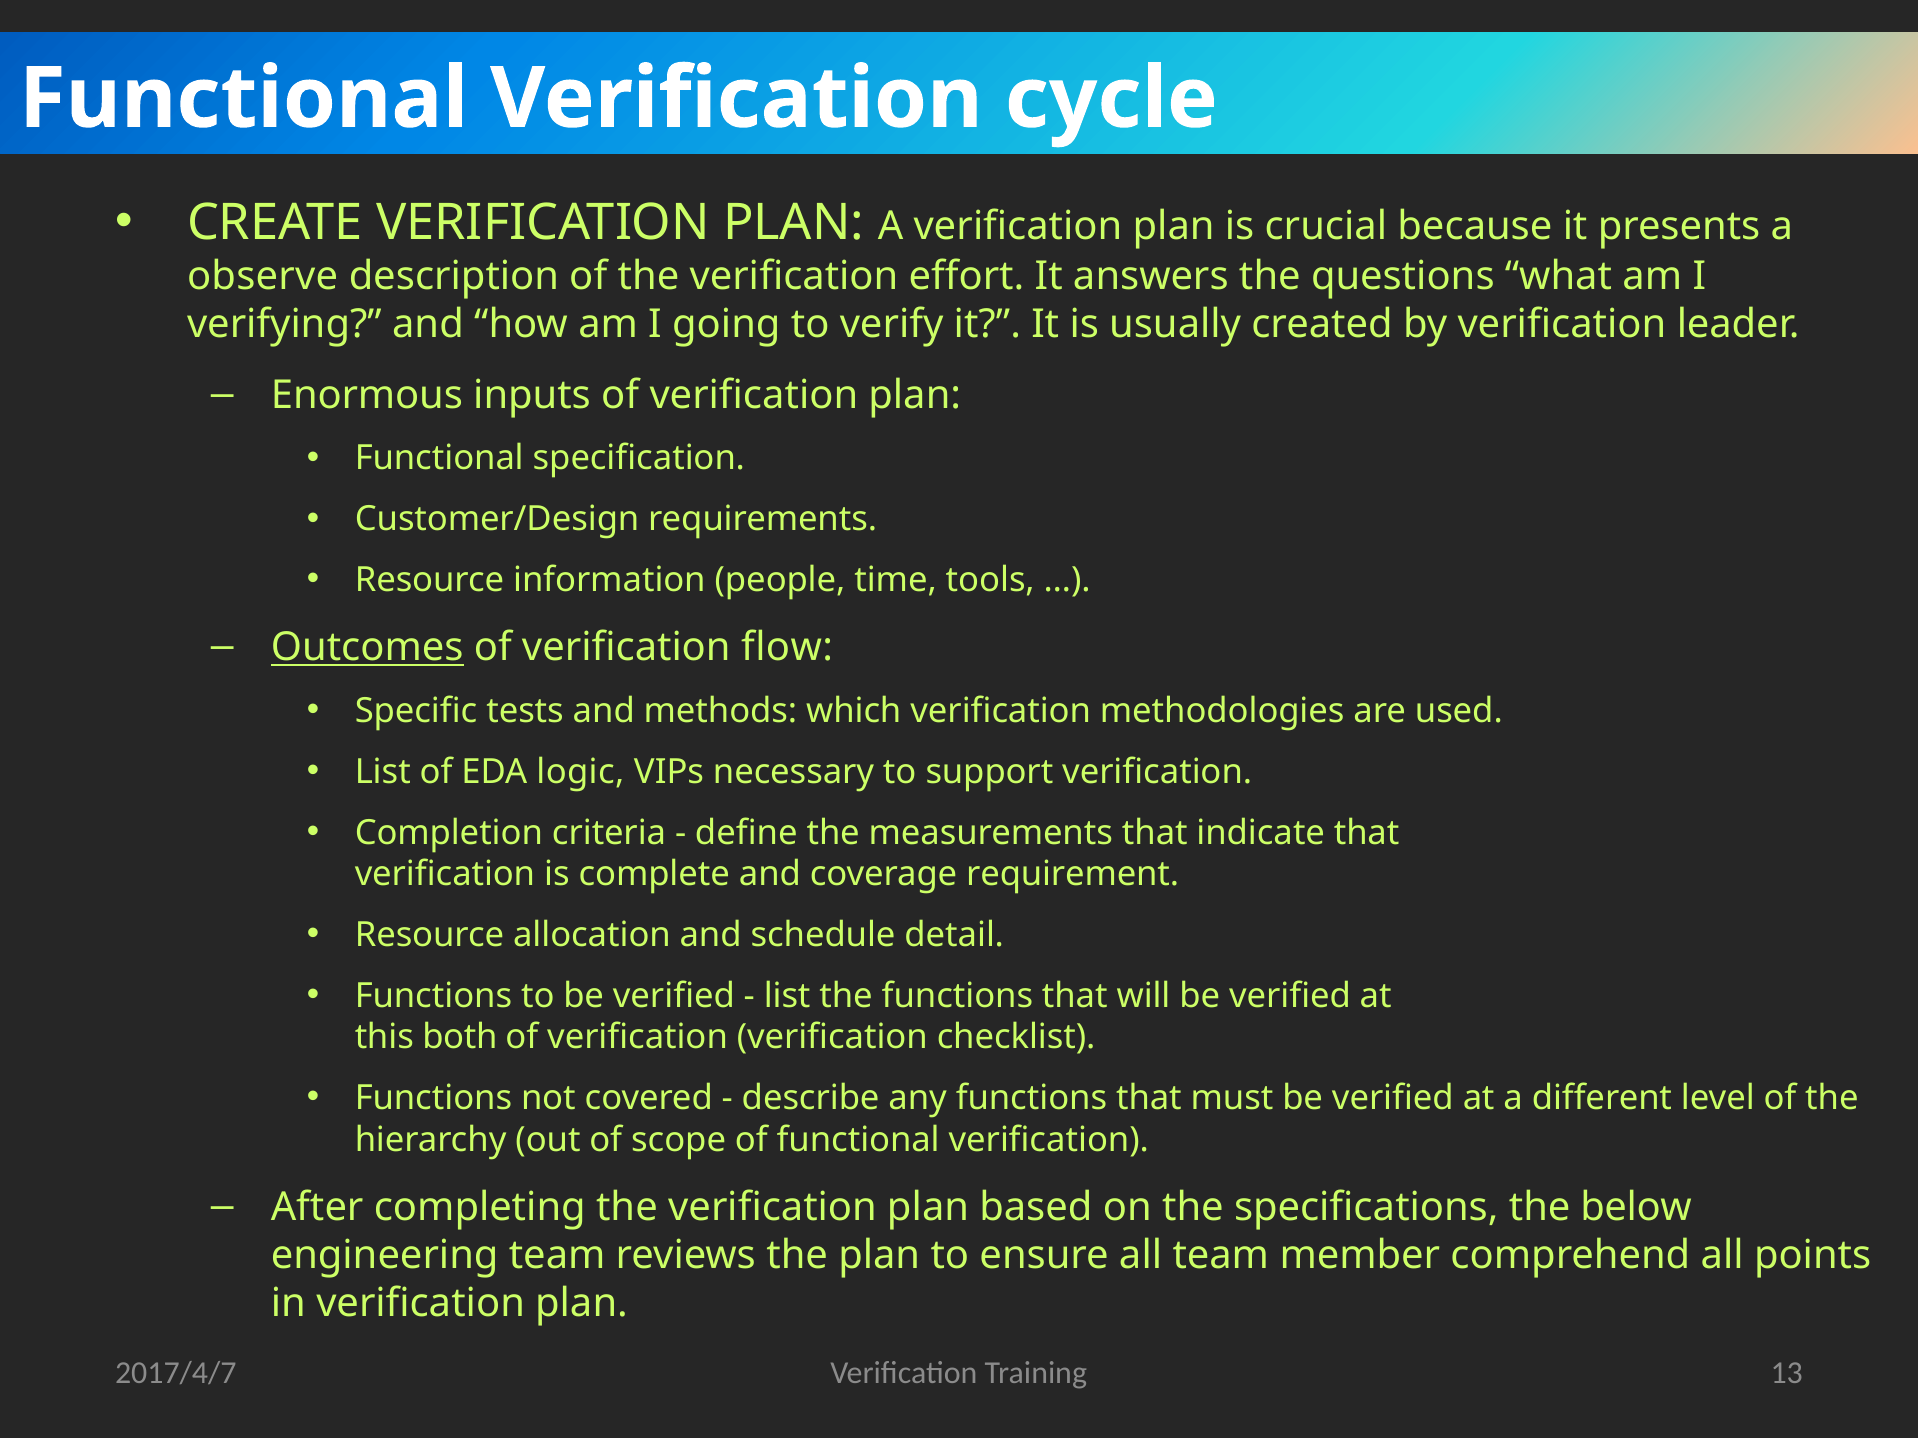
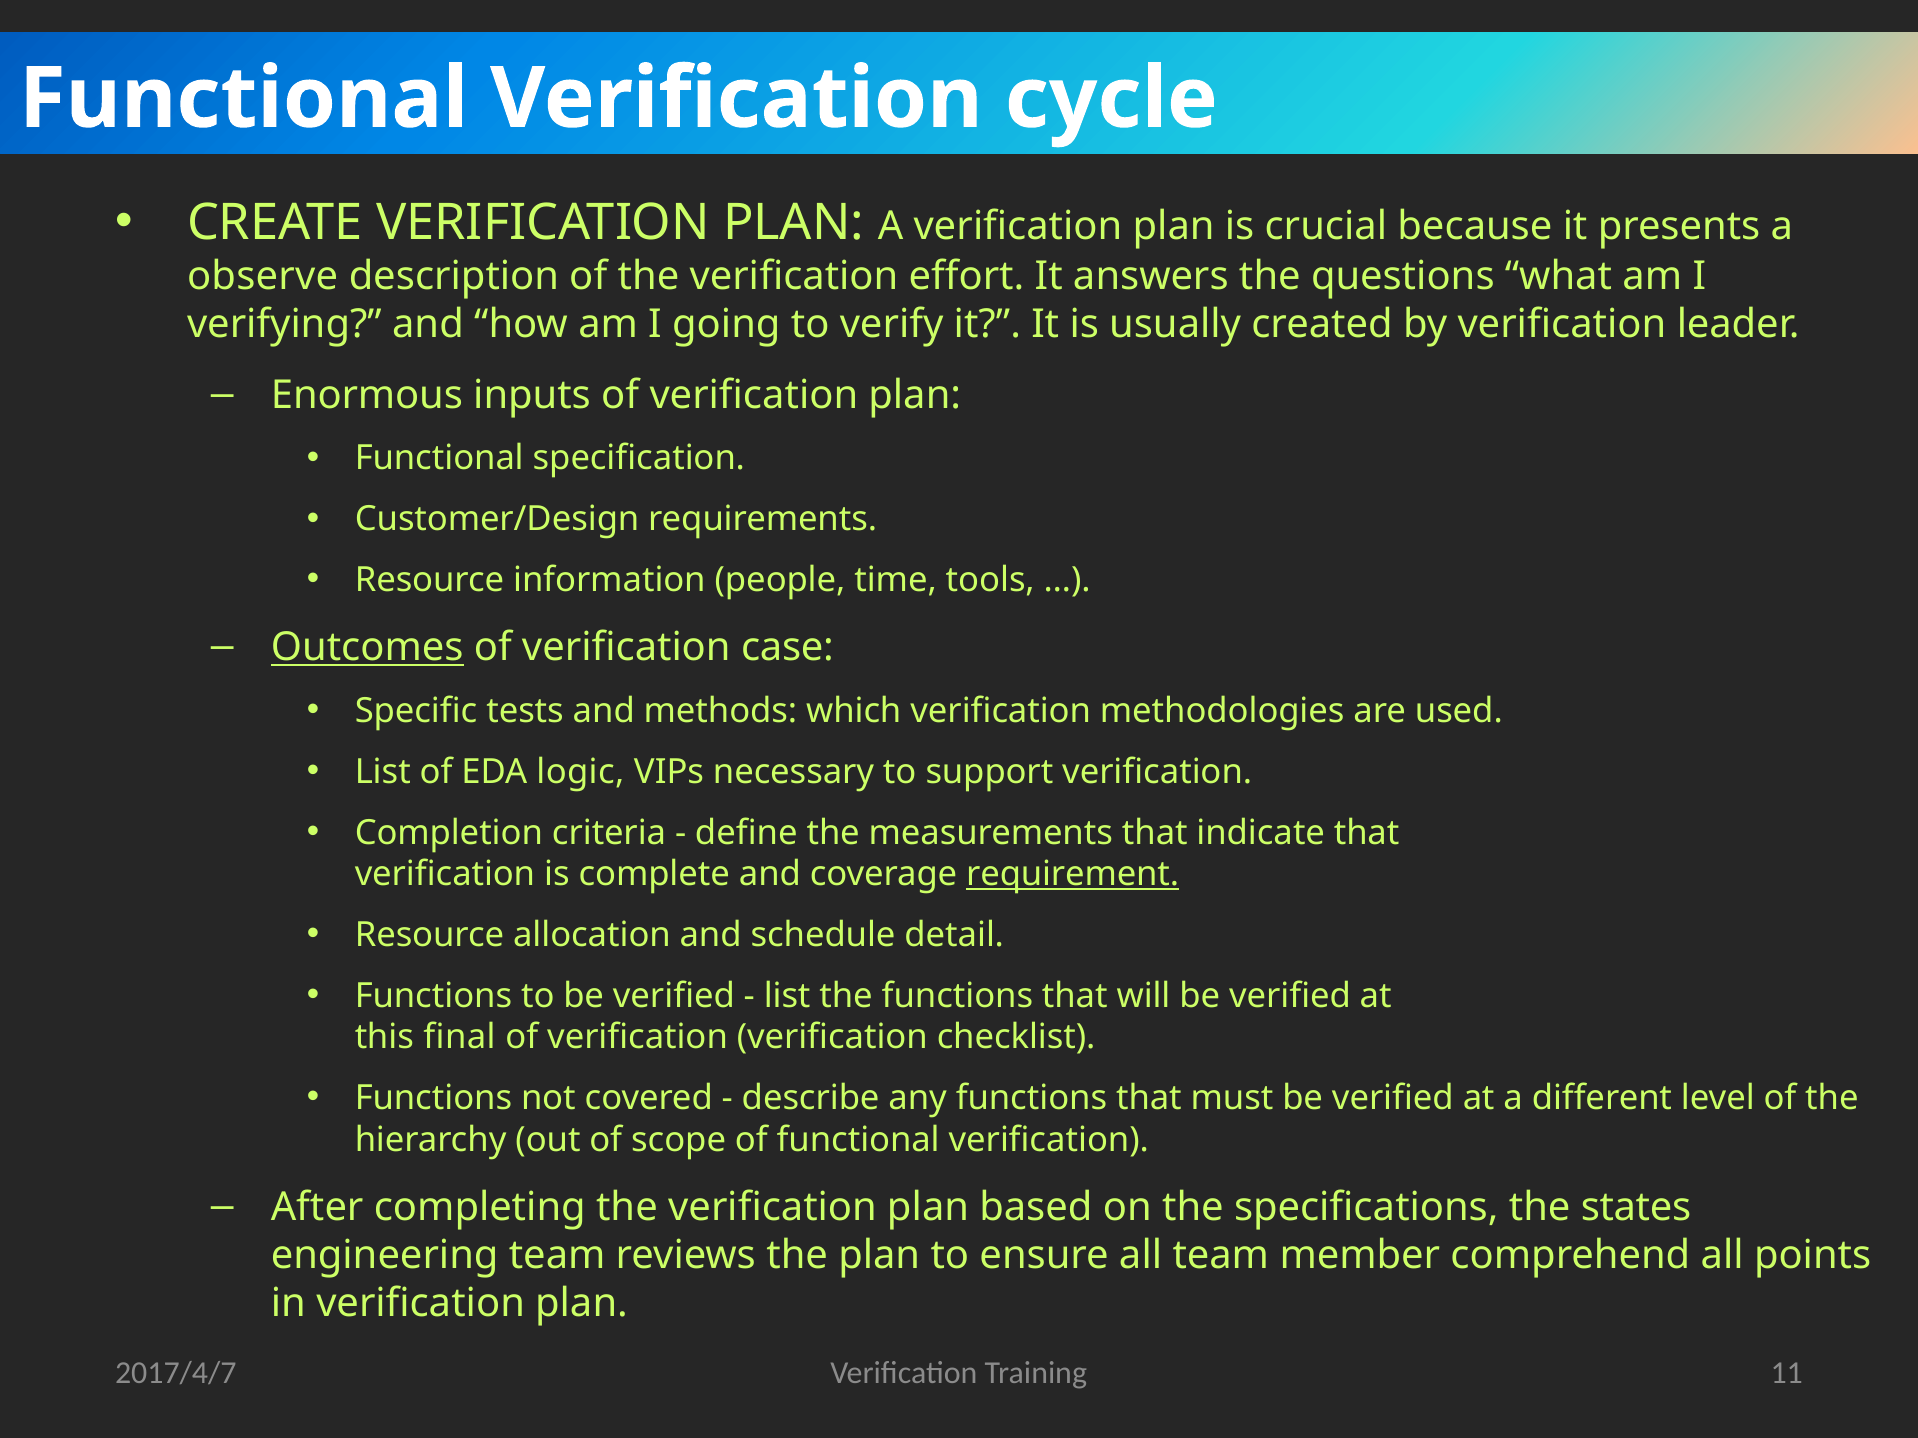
flow: flow -> case (787, 648)
requirement underline: none -> present (1073, 875)
both: both -> final (460, 1038)
below: below -> states (1636, 1208)
13: 13 -> 11 (1787, 1373)
